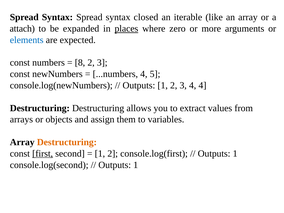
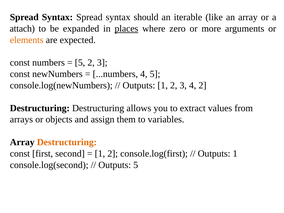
closed: closed -> should (146, 17)
elements colour: blue -> orange (27, 40)
8: 8 -> 5 (80, 63)
4 4: 4 -> 2 (202, 85)
first underline: present -> none (43, 154)
1: 1 -> 5 (136, 165)
